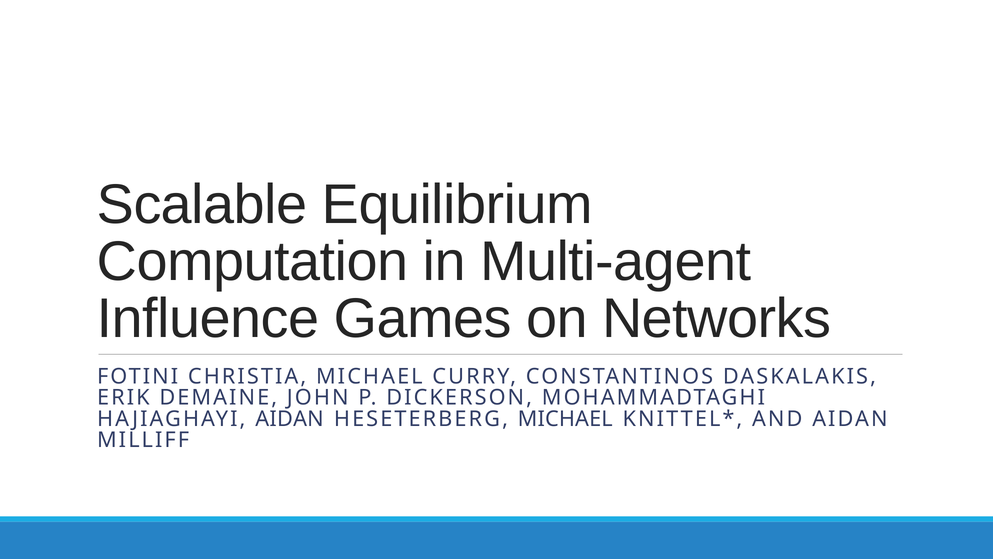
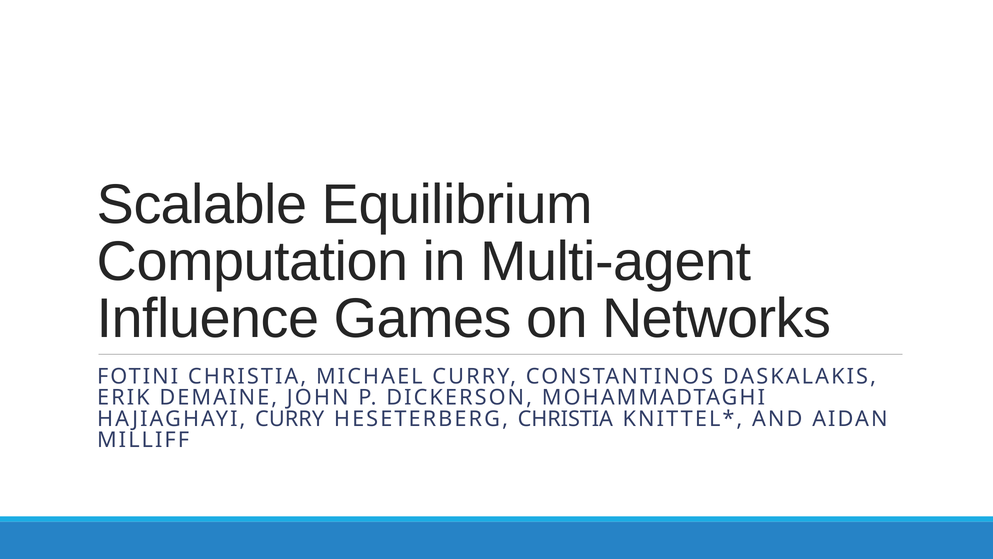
HAJIAGHAYI AIDAN: AIDAN -> CURRY (290, 419)
HESETERBERG MICHAEL: MICHAEL -> CHRISTIA (565, 419)
